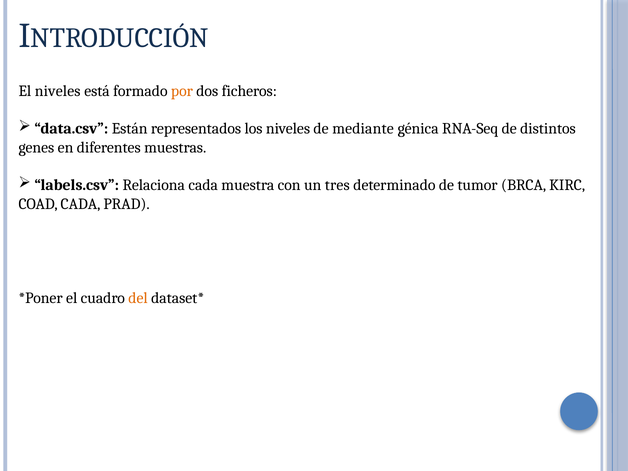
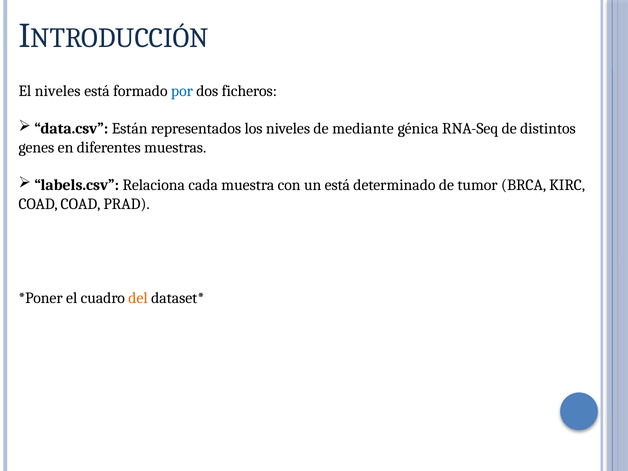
por colour: orange -> blue (182, 91)
un tres: tres -> está (337, 185)
COAD CADA: CADA -> COAD (80, 204)
